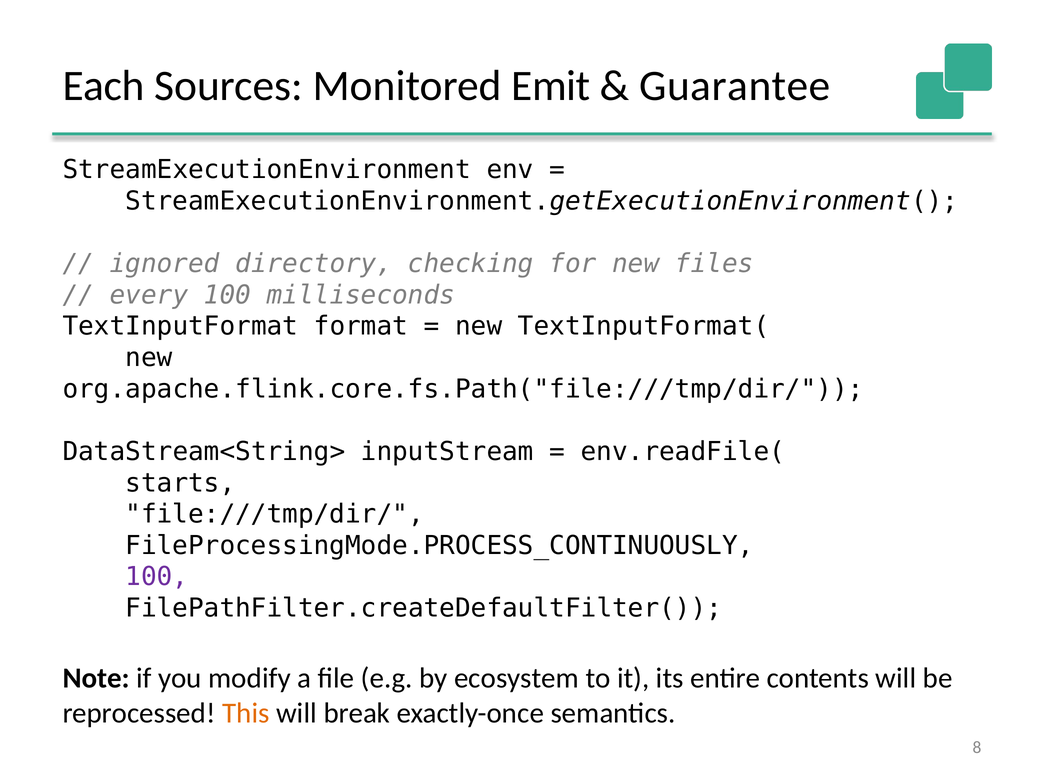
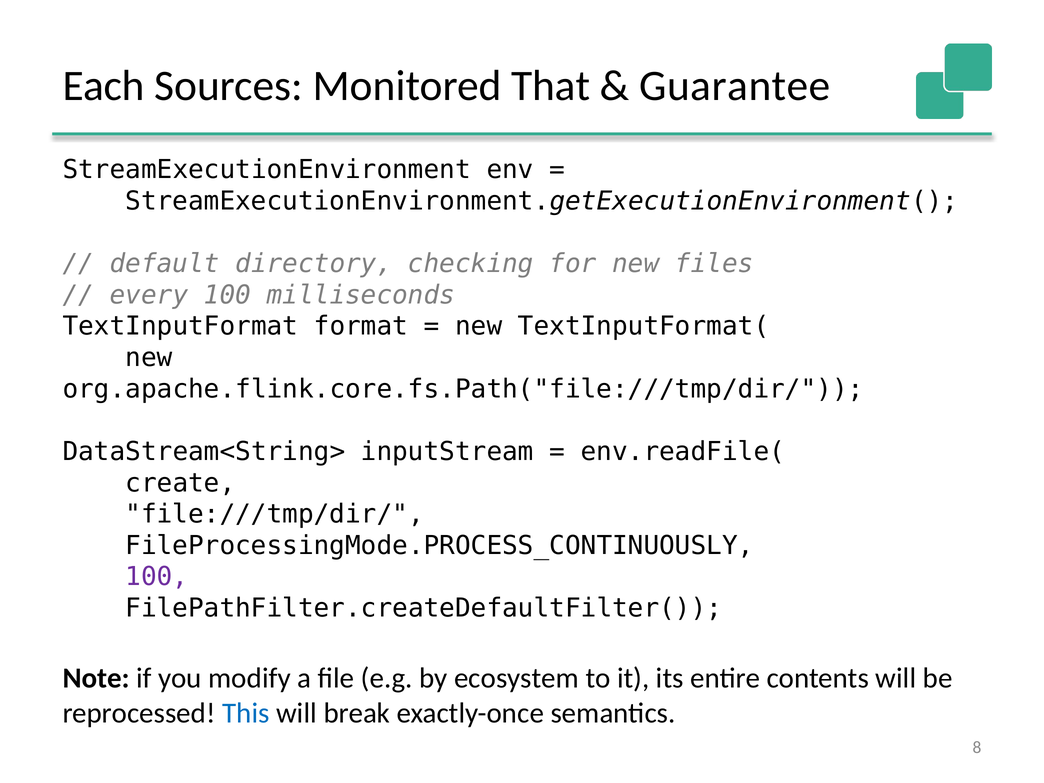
Emit: Emit -> That (551, 86)
ignored: ignored -> default (165, 264)
starts: starts -> create (180, 483)
This colour: orange -> blue (246, 713)
